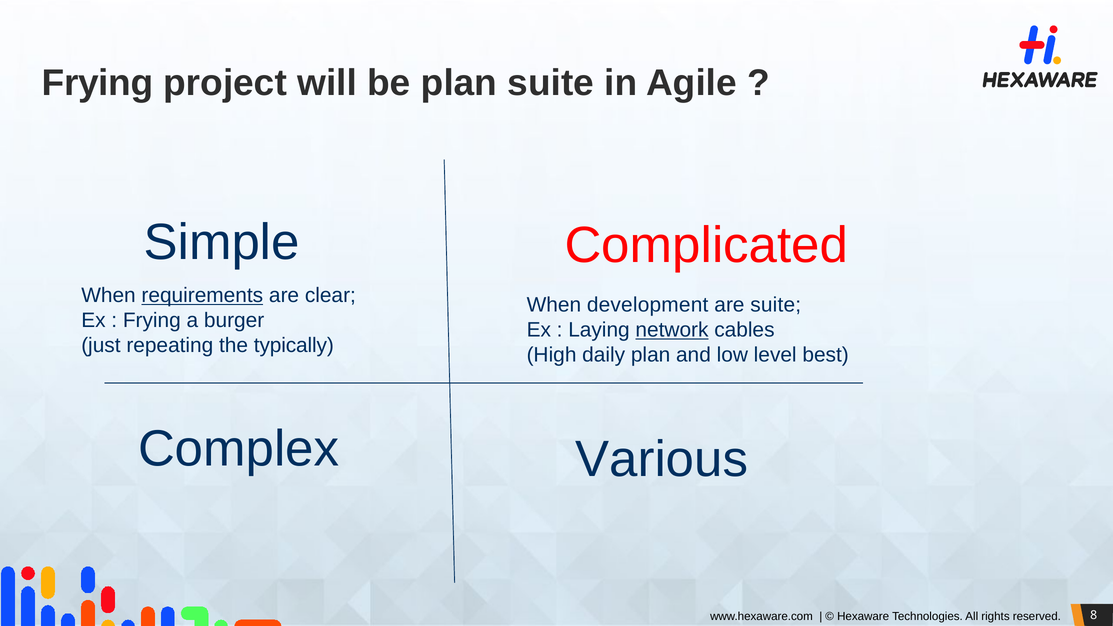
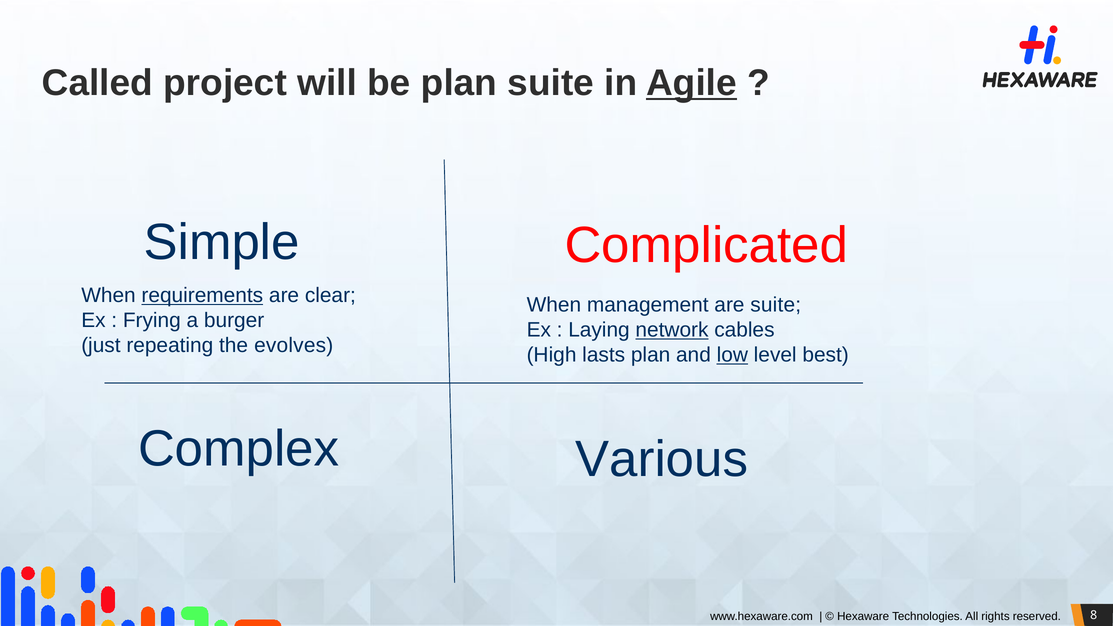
Frying: Frying -> Called (97, 83)
Agile underline: none -> present (692, 83)
development: development -> management (648, 305)
typically: typically -> evolves (294, 346)
daily: daily -> lasts (604, 355)
low underline: none -> present (732, 355)
